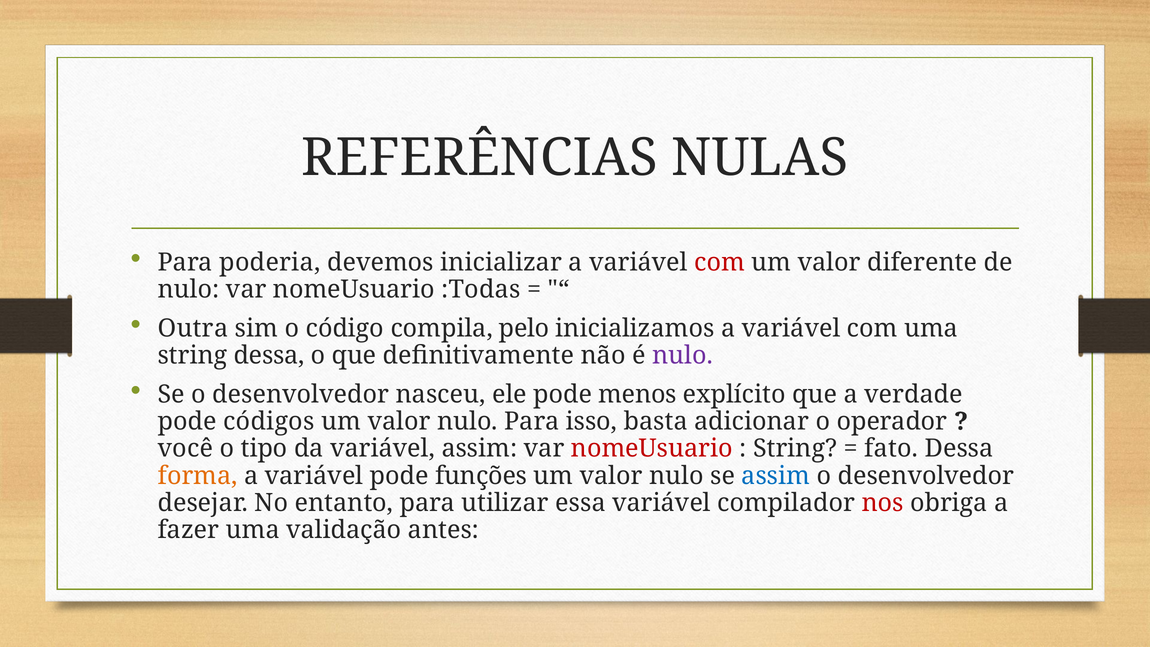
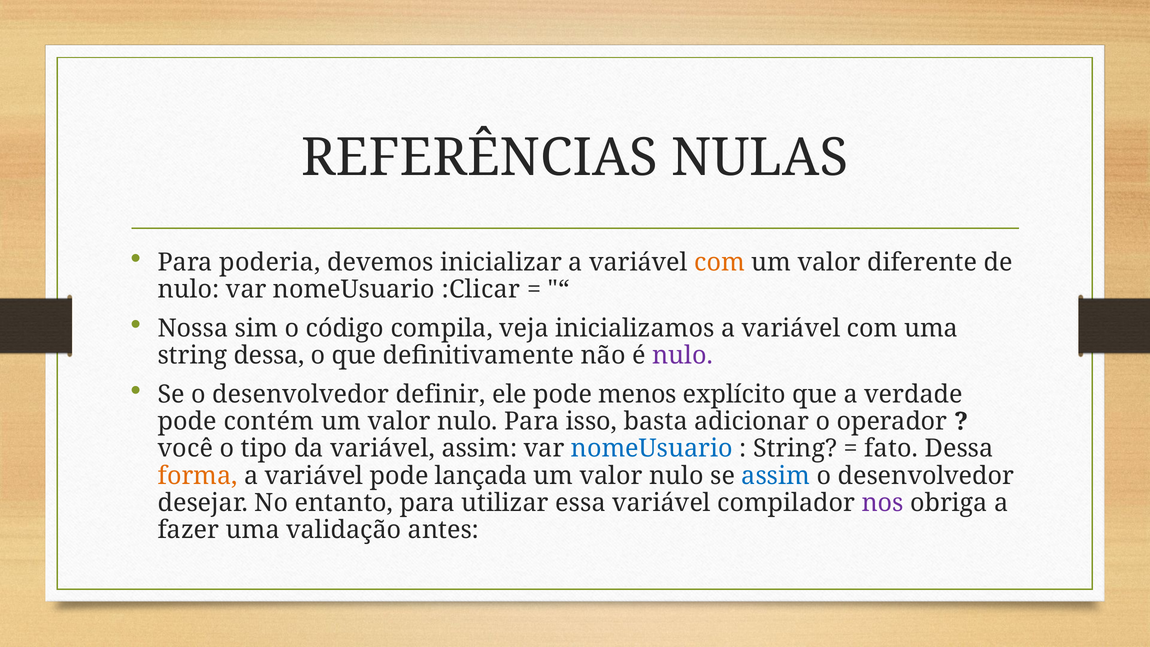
com colour: red -> orange (720, 262)
:Todas: :Todas -> :Clicar (481, 290)
Outra: Outra -> Nossa (193, 328)
pelo: pelo -> veja (524, 328)
nasceu: nasceu -> definir (441, 394)
códigos: códigos -> contém (269, 421)
nomeUsuario colour: red -> blue (652, 449)
funções: funções -> lançada (481, 476)
nos colour: red -> purple (883, 503)
